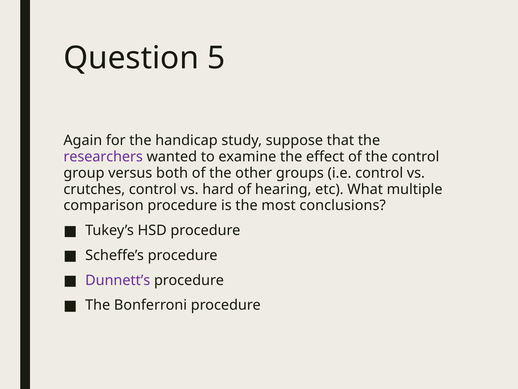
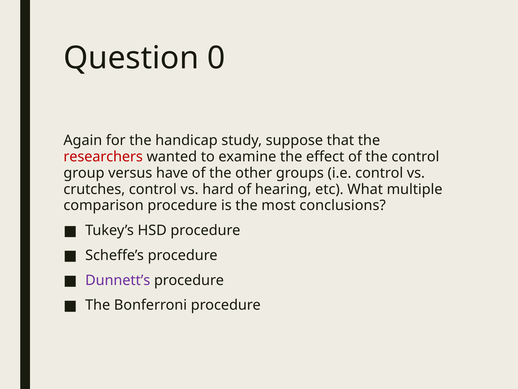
5: 5 -> 0 (216, 58)
researchers colour: purple -> red (103, 157)
both: both -> have (172, 173)
